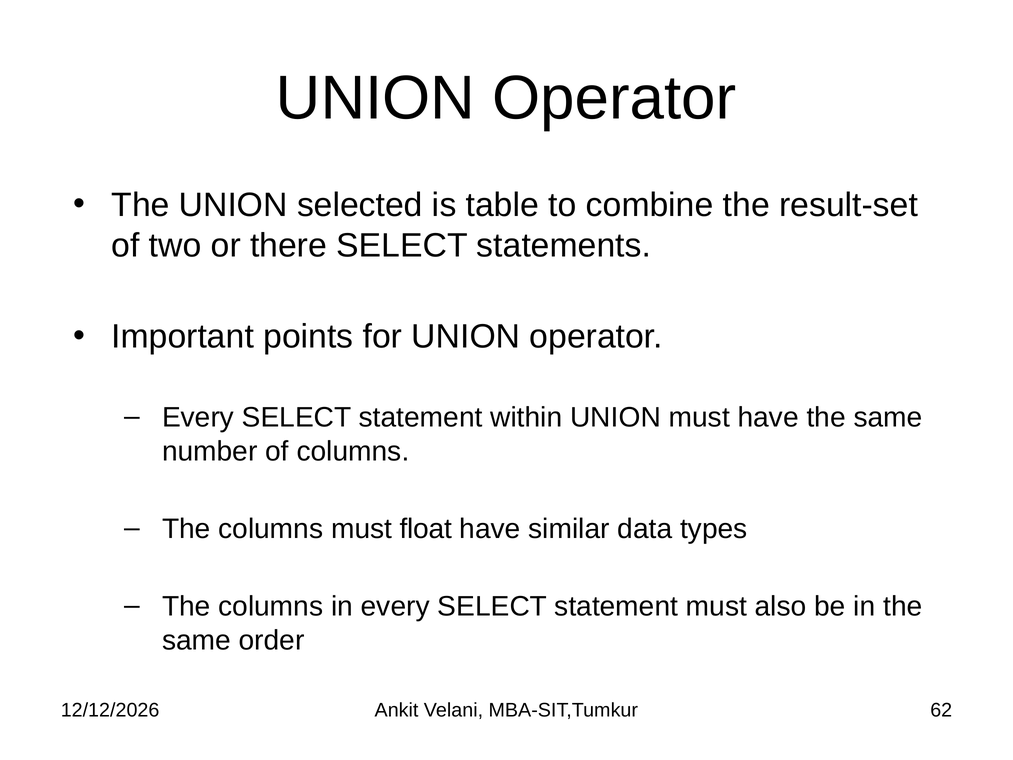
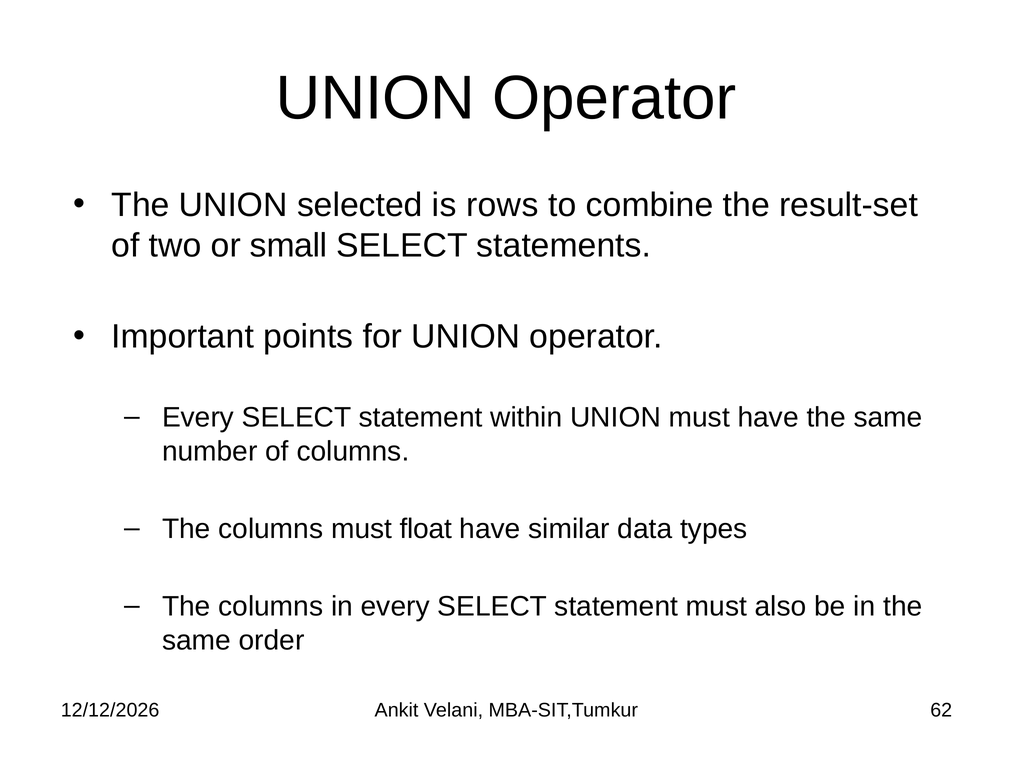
table: table -> rows (502, 205)
there: there -> small (289, 245)
